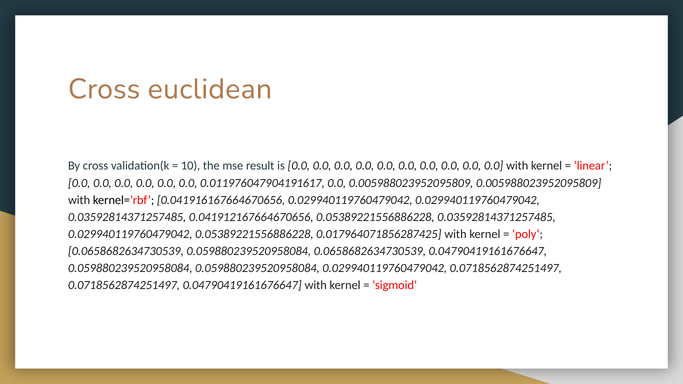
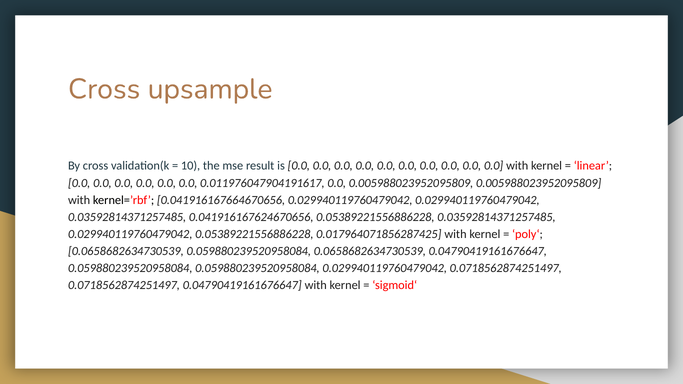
euclidean: euclidean -> upsample (210, 89)
0.041912167664670656: 0.041912167664670656 -> 0.041916167624670656 (251, 217)
